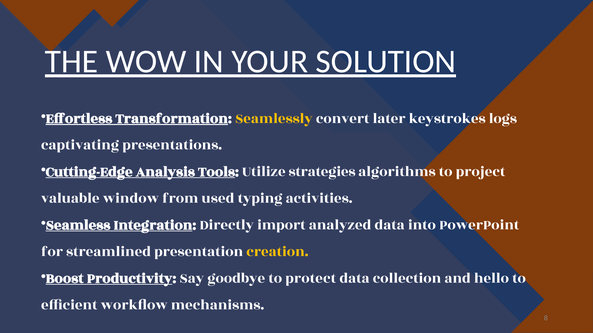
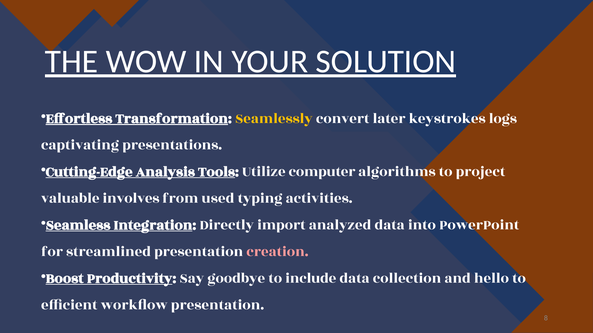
strategies: strategies -> computer (322, 172)
window: window -> involves (131, 198)
creation colour: yellow -> pink (277, 252)
protect: protect -> include (311, 278)
workflow mechanisms: mechanisms -> presentation (218, 305)
